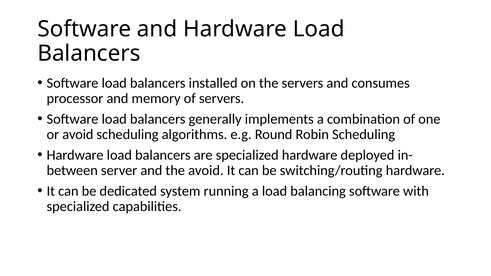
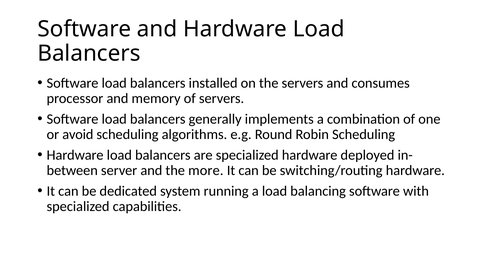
the avoid: avoid -> more (206, 171)
